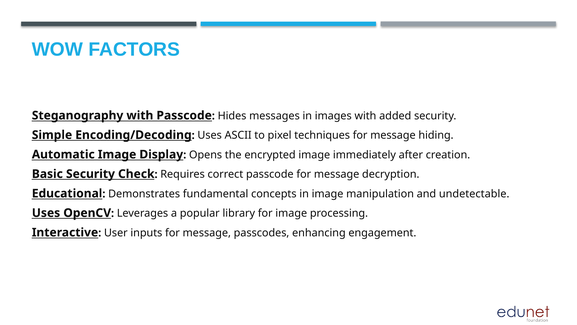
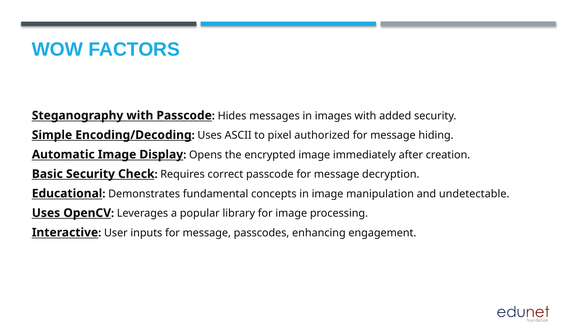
techniques: techniques -> authorized (322, 135)
